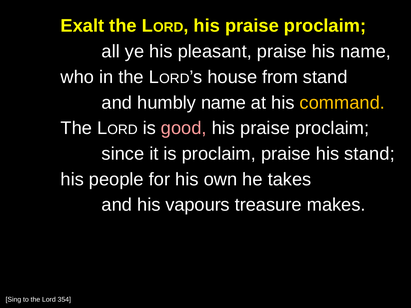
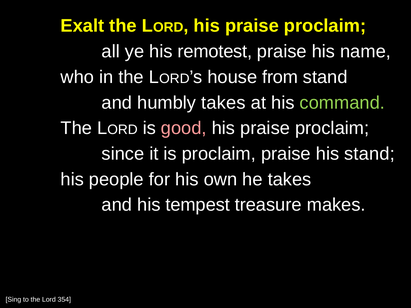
pleasant: pleasant -> remotest (215, 52)
humbly name: name -> takes (223, 103)
command colour: yellow -> light green (342, 103)
vapours: vapours -> tempest (198, 205)
